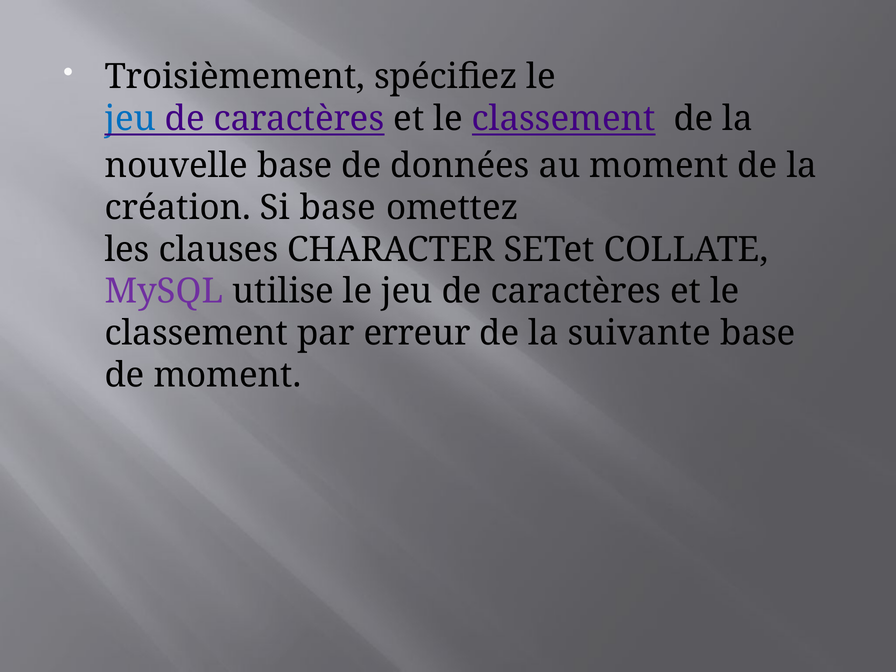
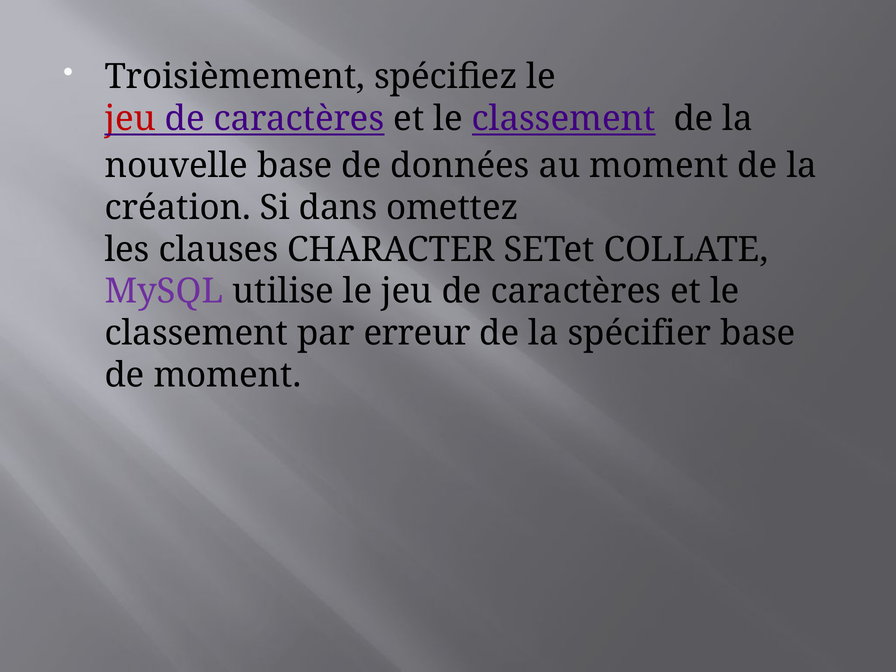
jeu colour: blue -> red (130, 119)
Si base: base -> dans (338, 208)
suivante: suivante -> spécifier (639, 333)
